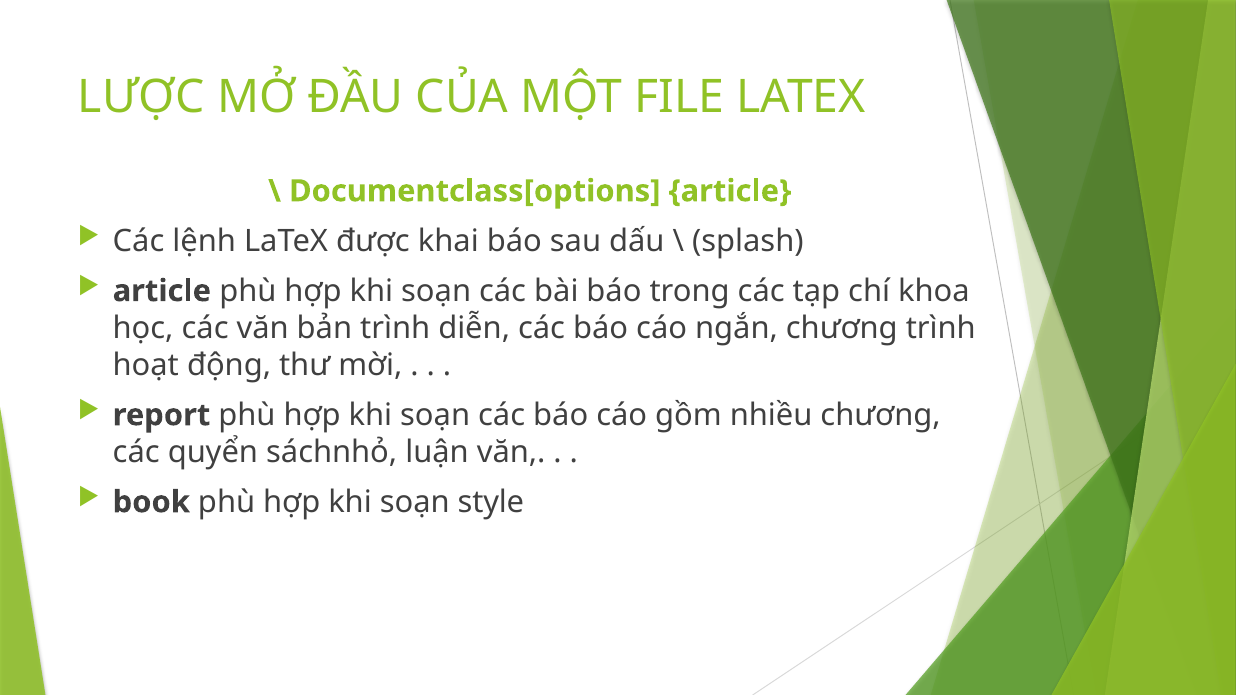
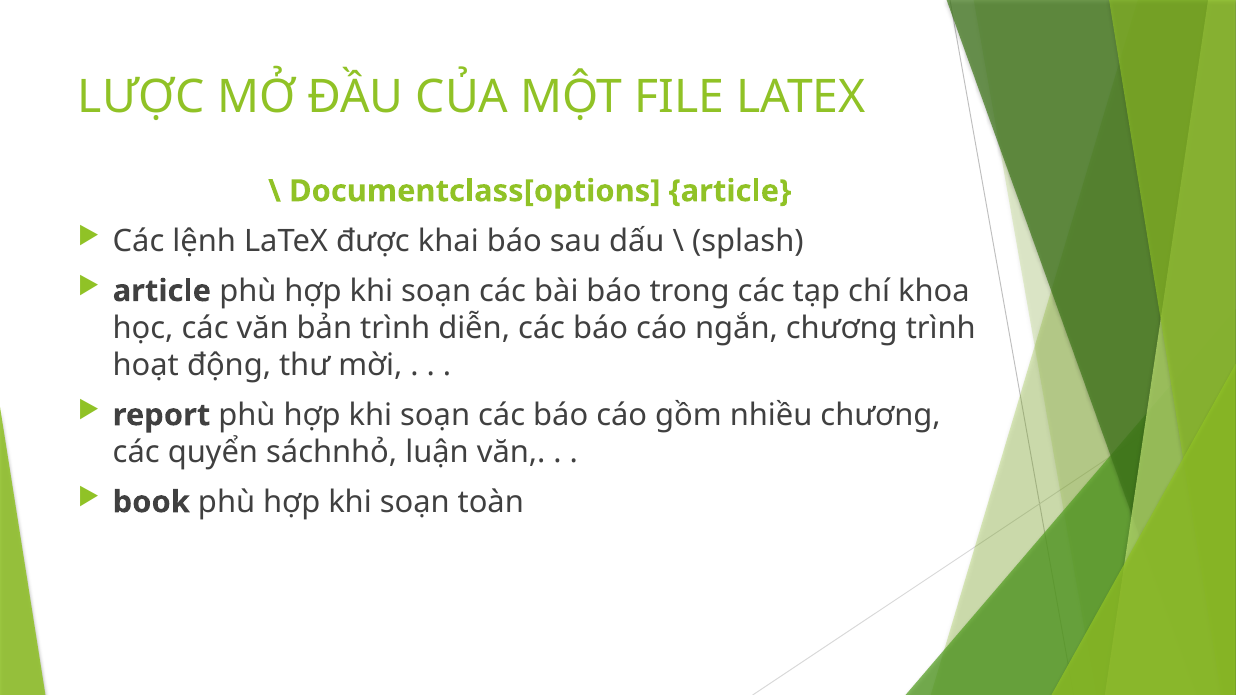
style: style -> toàn (491, 502)
